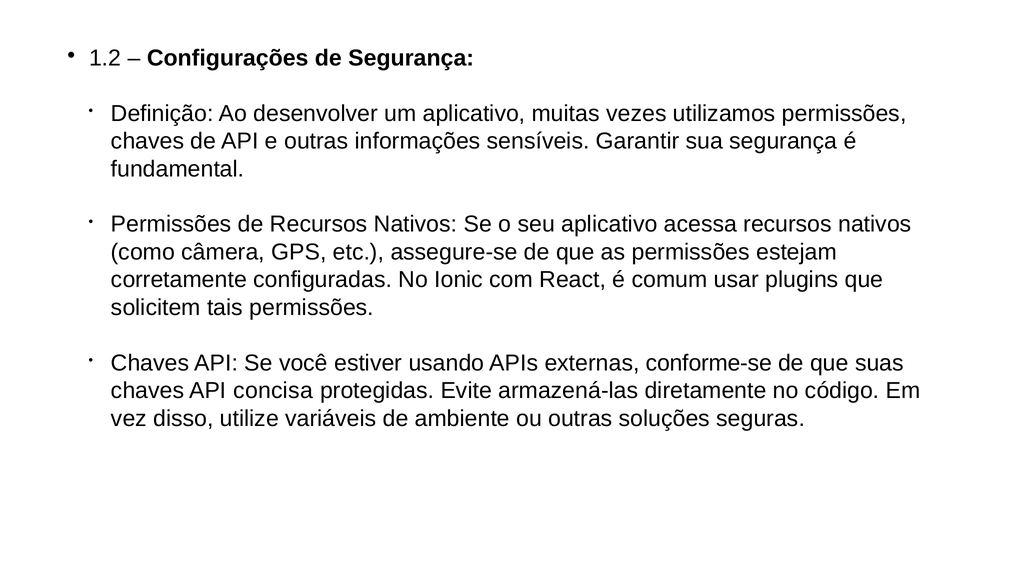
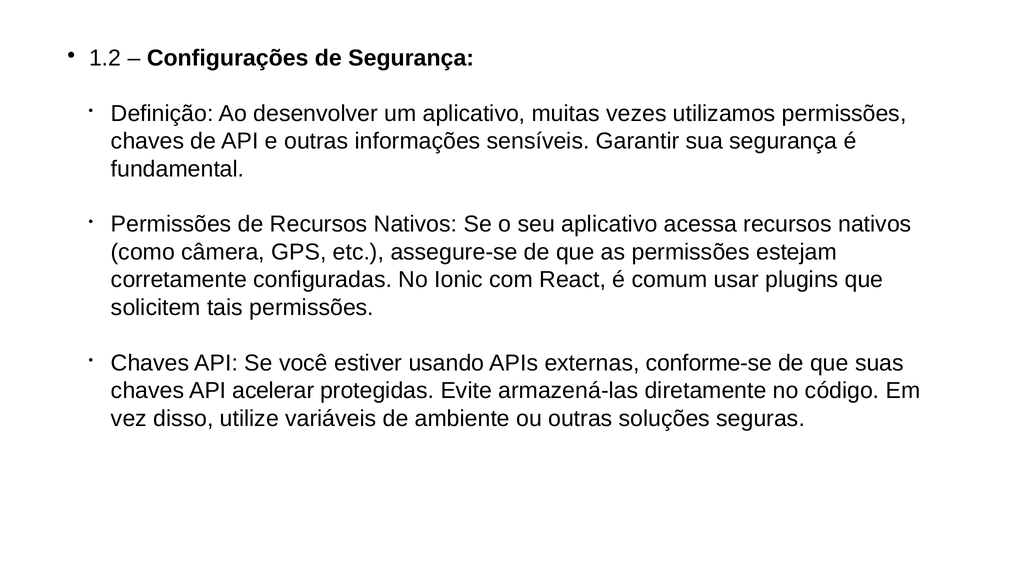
concisa: concisa -> acelerar (273, 391)
